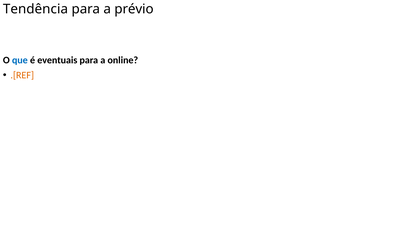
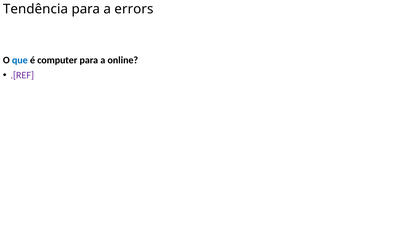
prévio: prévio -> errors (134, 9)
eventuais: eventuais -> computer (57, 60)
.[REF colour: orange -> purple (22, 75)
